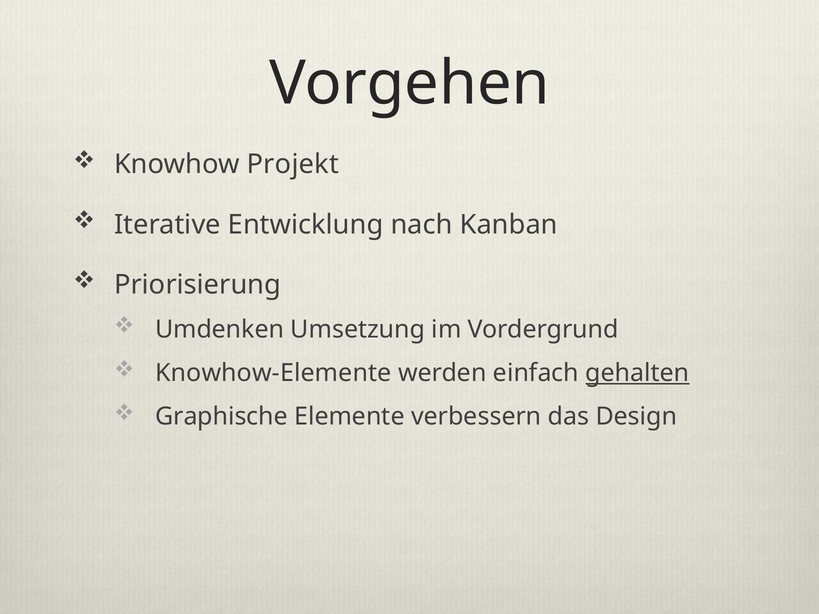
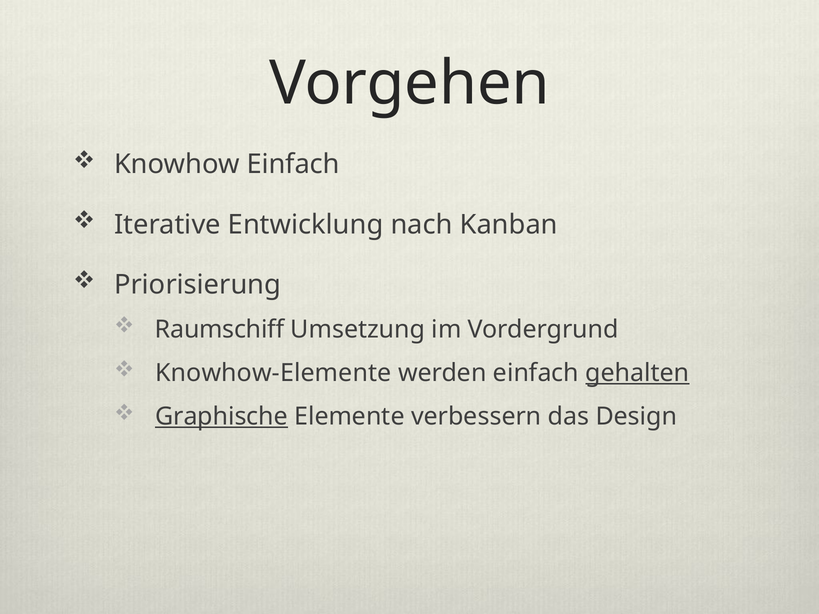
Knowhow Projekt: Projekt -> Einfach (293, 165)
Umdenken: Umdenken -> Raumschiff (220, 330)
Graphische underline: none -> present (221, 417)
